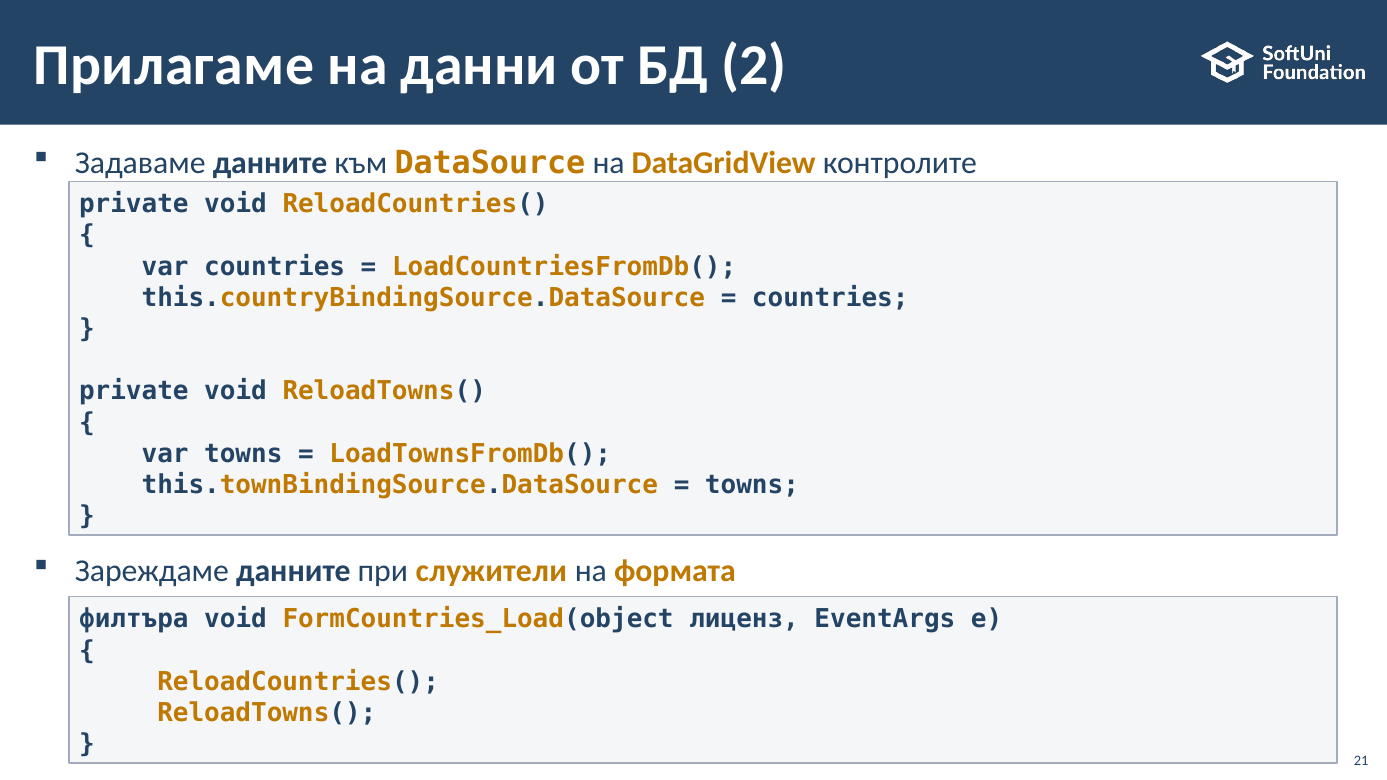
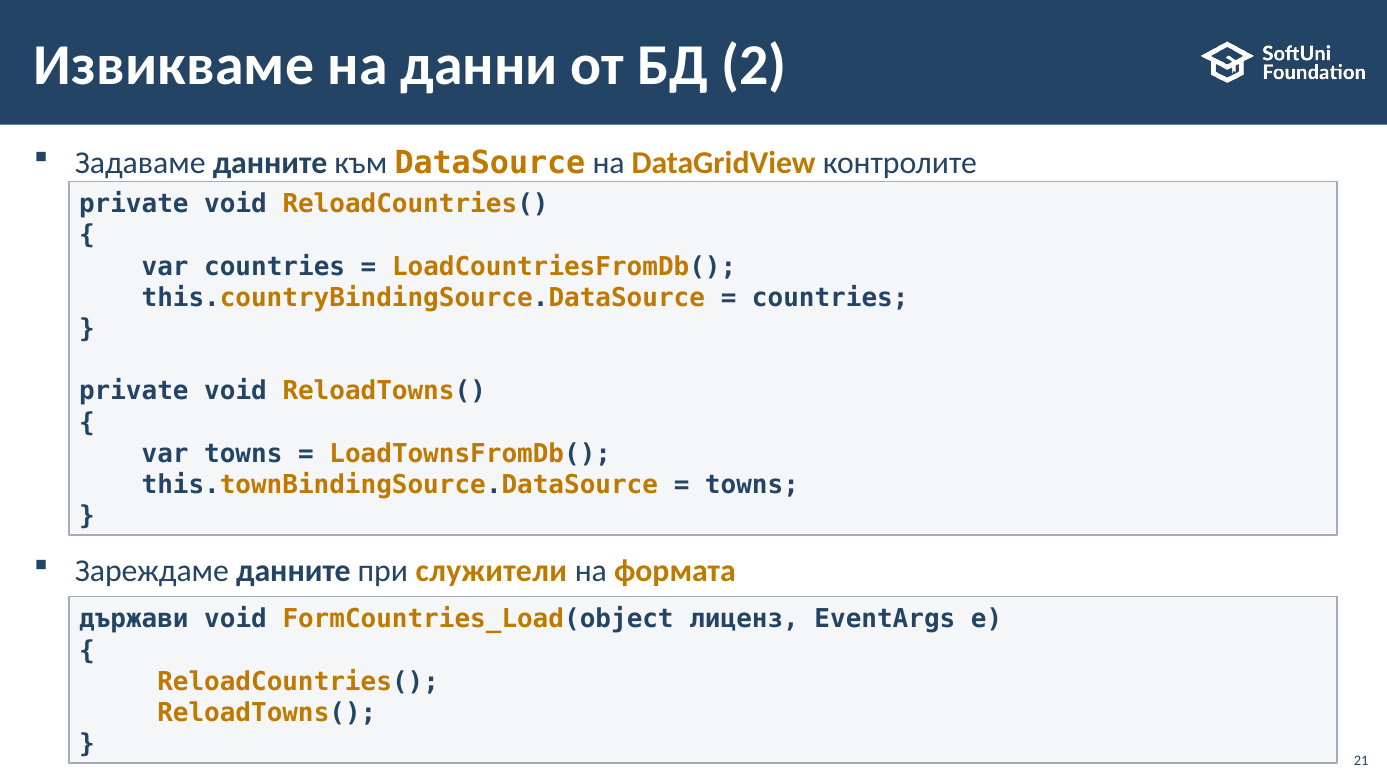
Прилагаме: Прилагаме -> Извикваме (174, 66)
филтъра: филтъра -> държави (134, 619)
